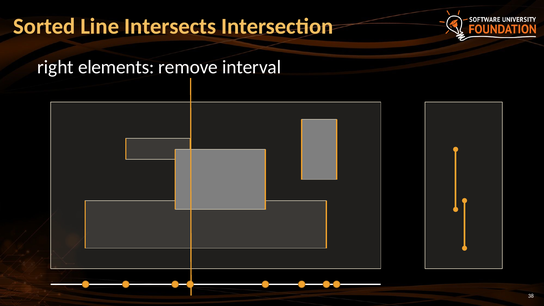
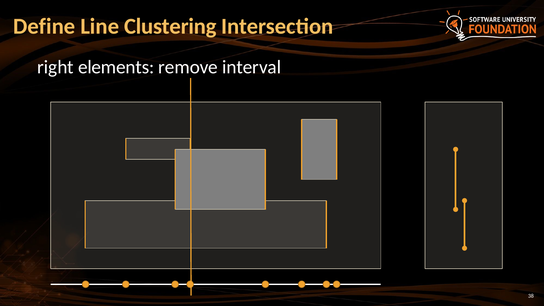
Sorted: Sorted -> Define (44, 26)
Intersects: Intersects -> Clustering (170, 26)
